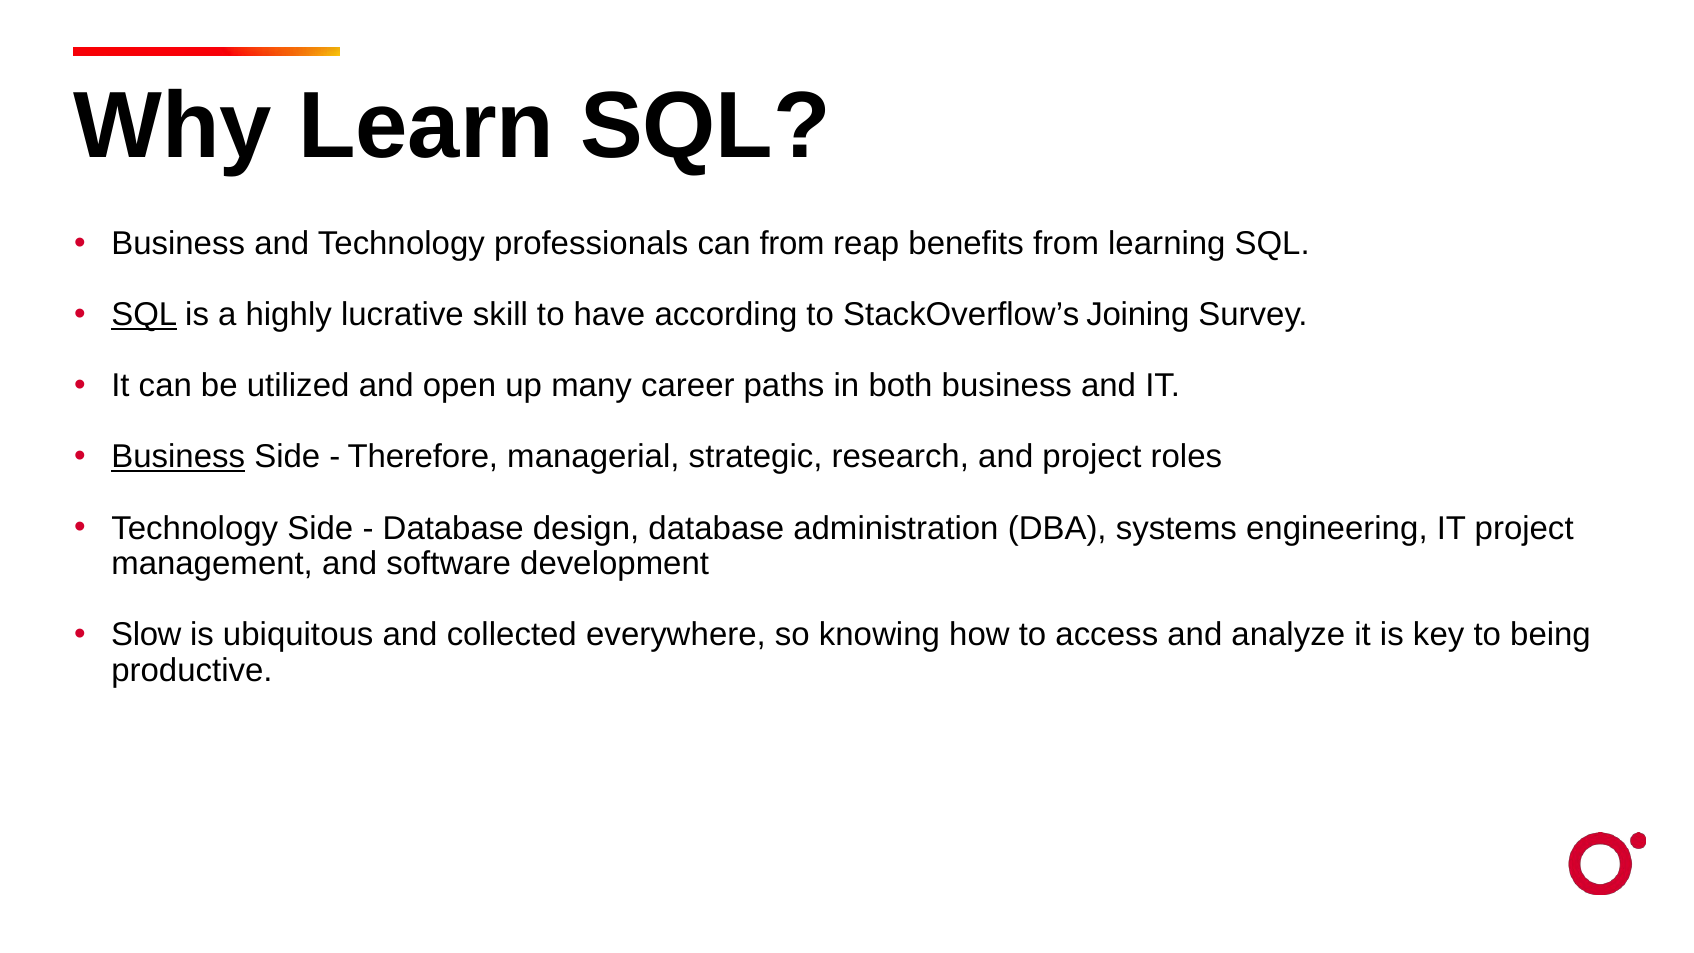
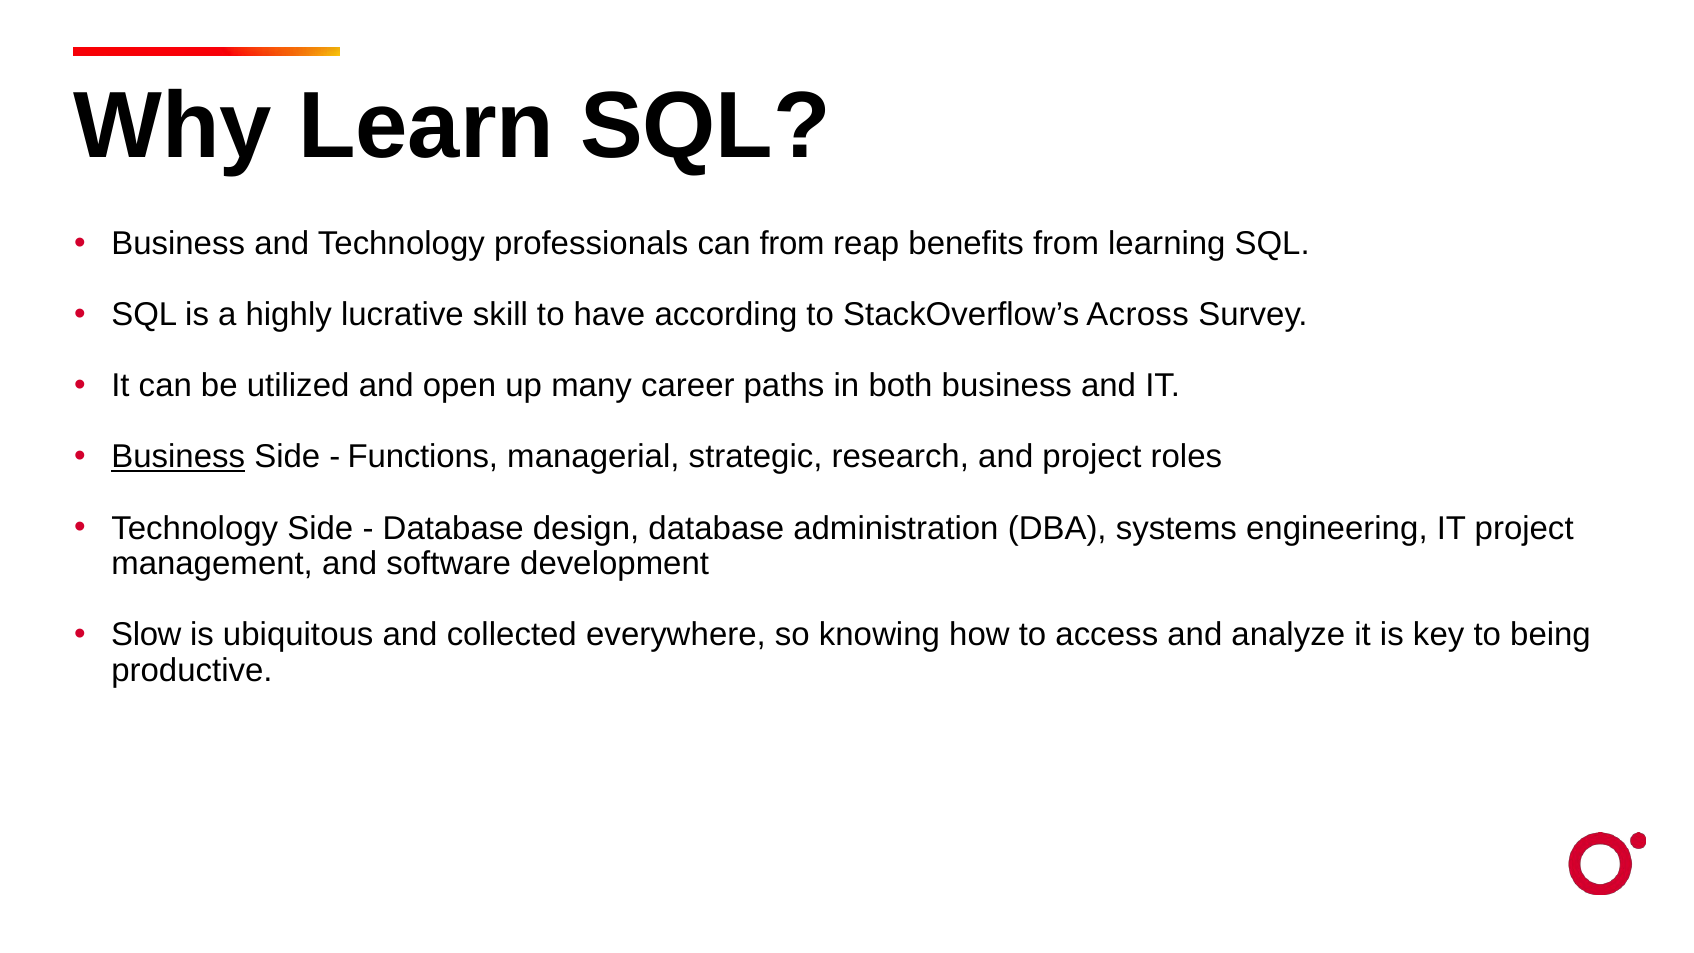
SQL underline: present -> none (144, 315)
Joining: Joining -> Across (1138, 315)
Therefore: Therefore -> Functions (423, 457)
